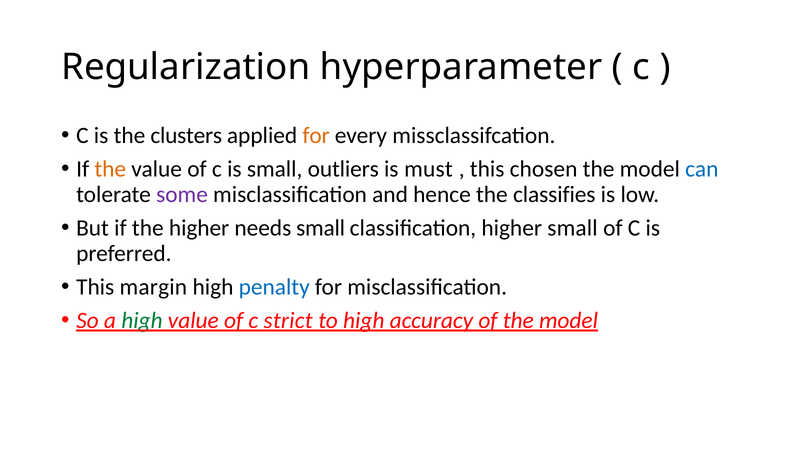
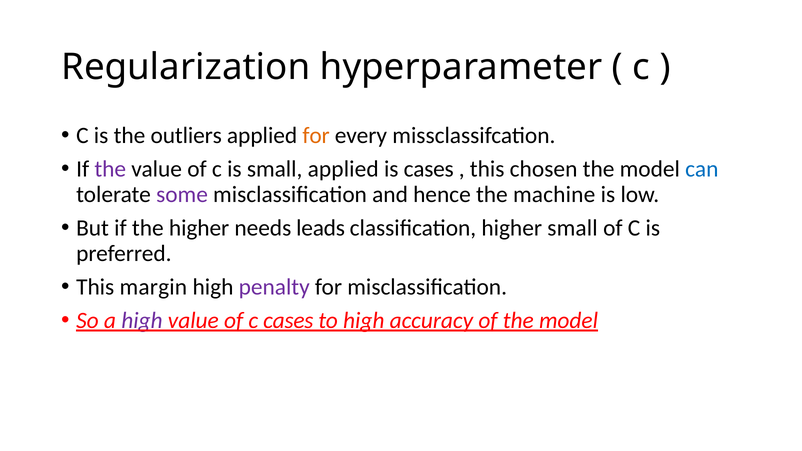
clusters: clusters -> outliers (186, 136)
the colour: orange -> purple (110, 169)
small outliers: outliers -> applied (343, 169)
is must: must -> cases (429, 169)
classifies: classifies -> machine (554, 194)
needs small: small -> leads (321, 228)
penalty colour: blue -> purple (274, 287)
high colour: green -> purple (142, 321)
c strict: strict -> cases (288, 321)
